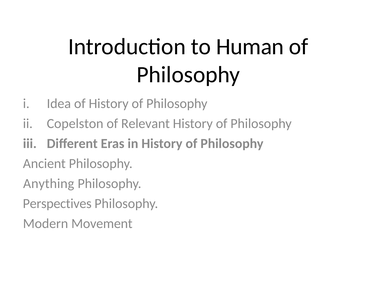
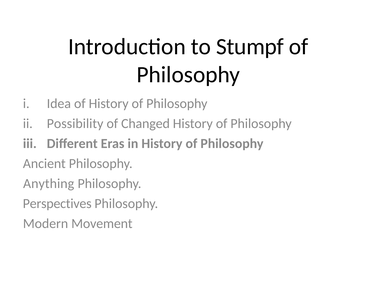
Human: Human -> Stumpf (250, 47)
Copelston: Copelston -> Possibility (75, 123)
Relevant: Relevant -> Changed (145, 123)
